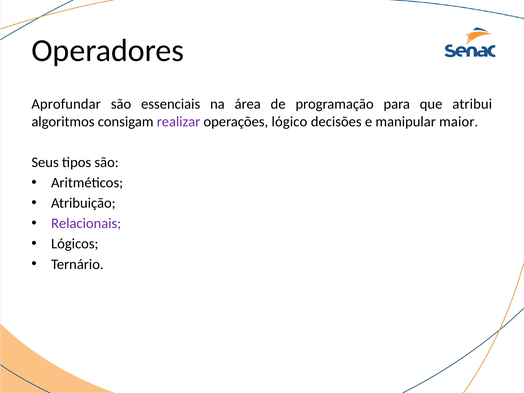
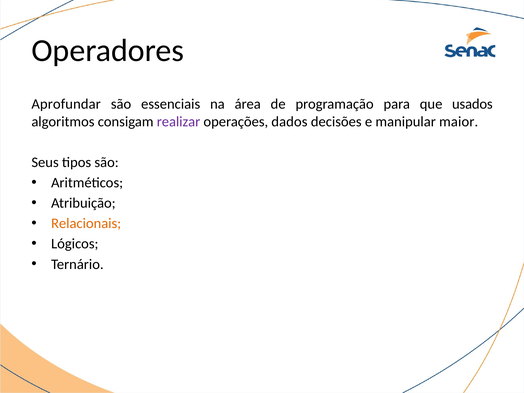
atribui: atribui -> usados (472, 104)
lógico: lógico -> dados (289, 122)
Relacionais colour: purple -> orange (86, 223)
